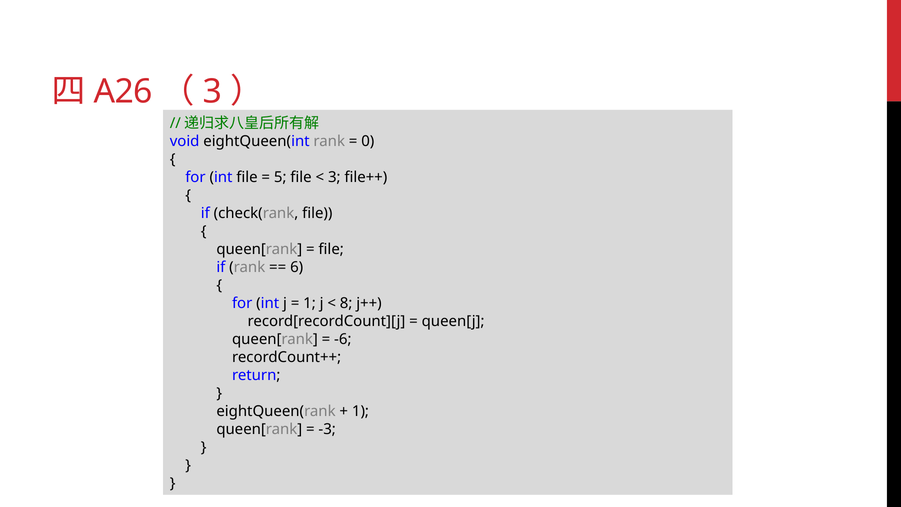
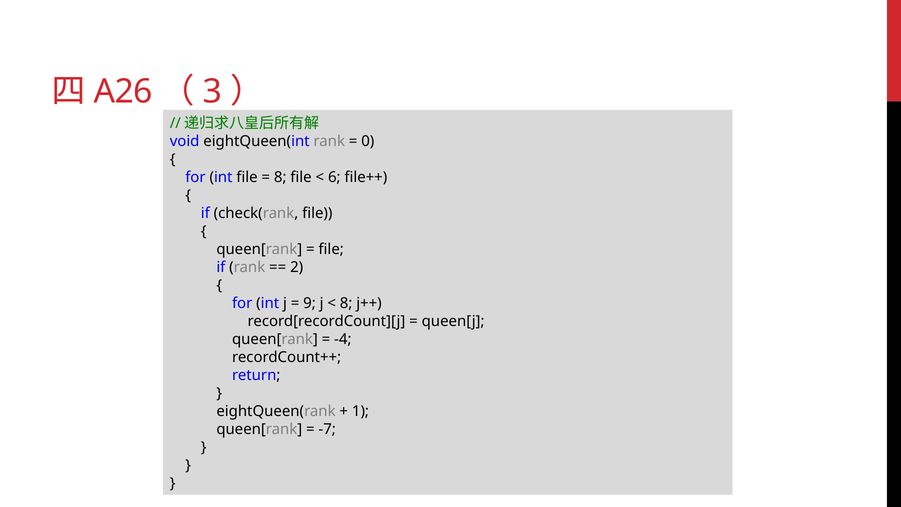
5: 5 -> 8 (280, 177)
3: 3 -> 6 (334, 177)
6: 6 -> 2 (297, 267)
1: 1 -> 9 (310, 303)
-6: -6 -> -4 (343, 339)
-3: -3 -> -7 (327, 429)
